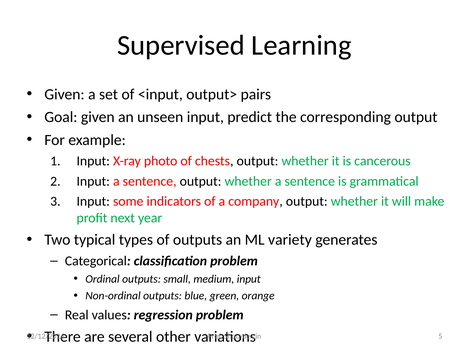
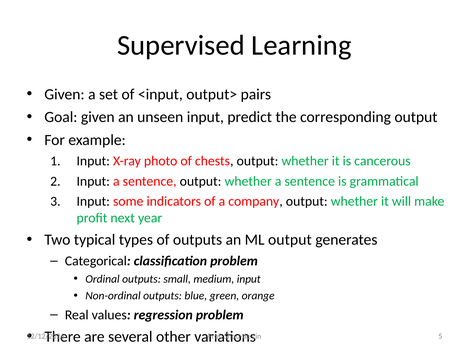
ML variety: variety -> output (290, 240)
